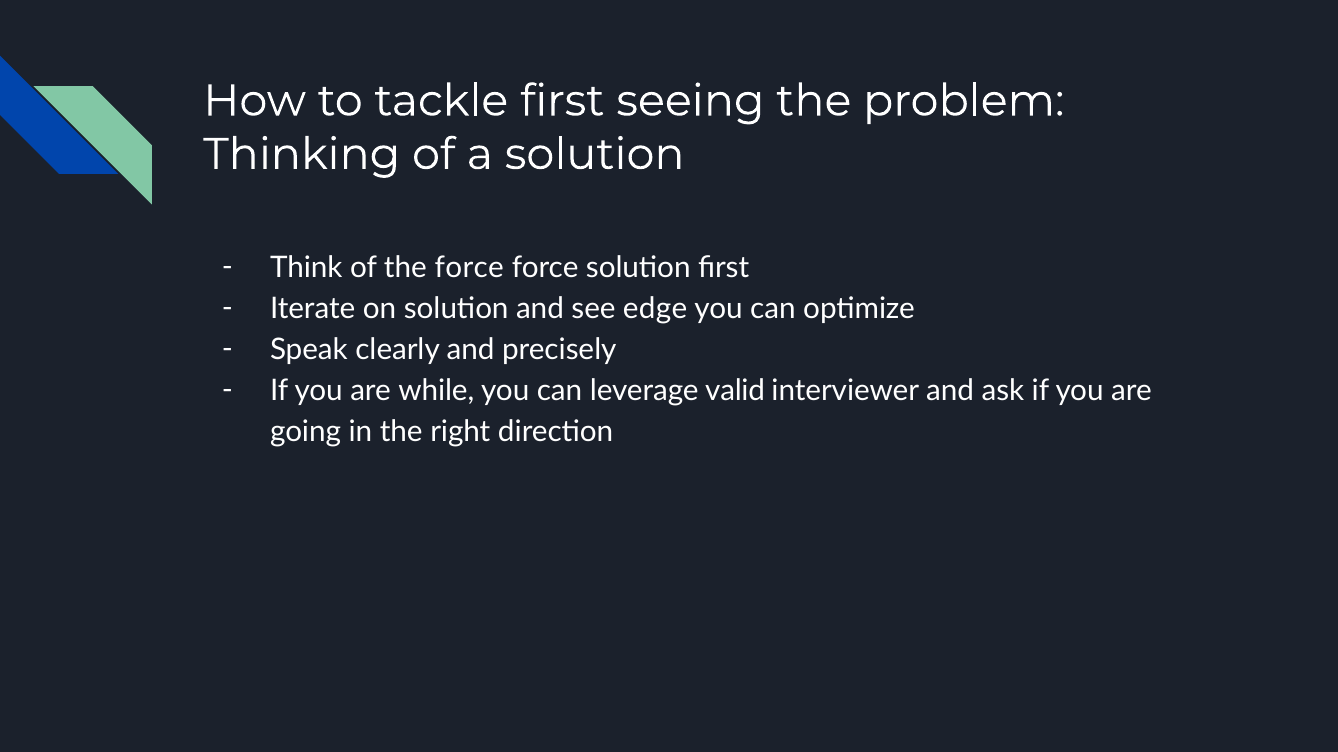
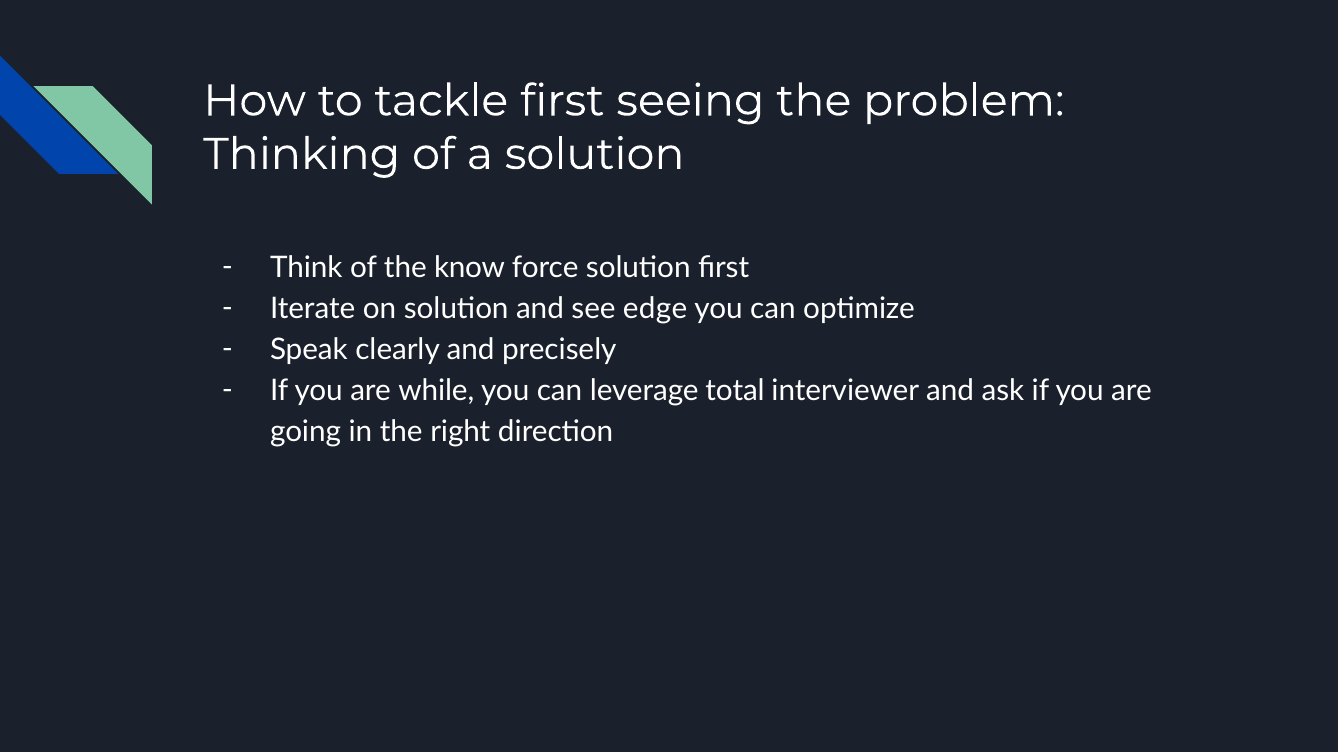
the force: force -> know (470, 268)
valid: valid -> total (735, 391)
